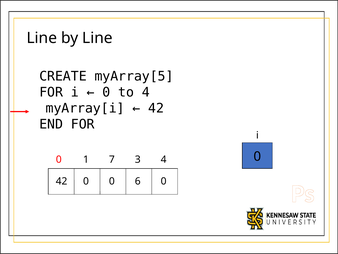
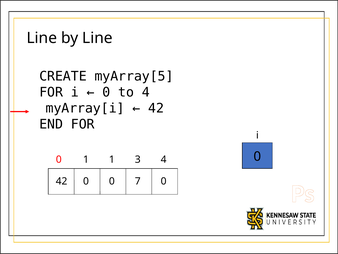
1 7: 7 -> 1 (112, 159)
6: 6 -> 7 (138, 181)
